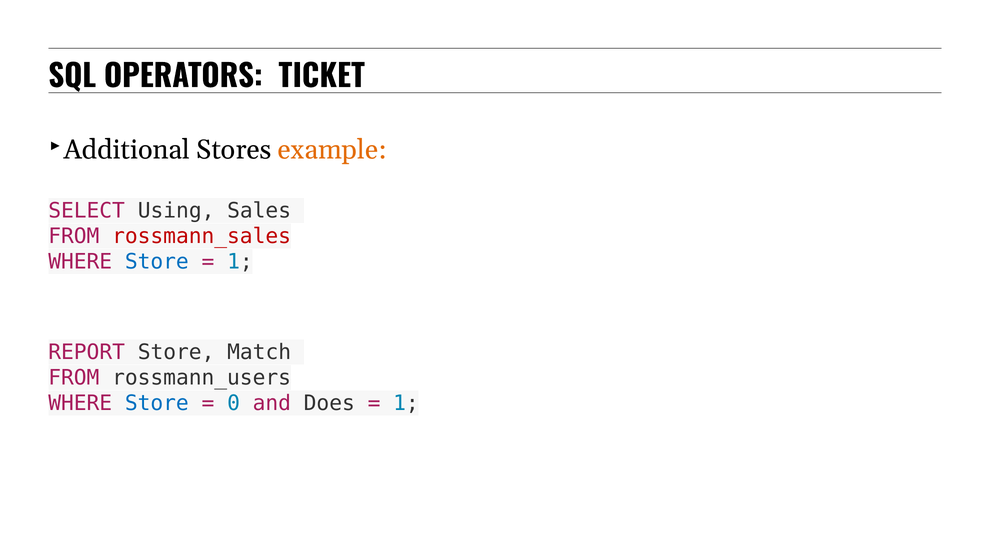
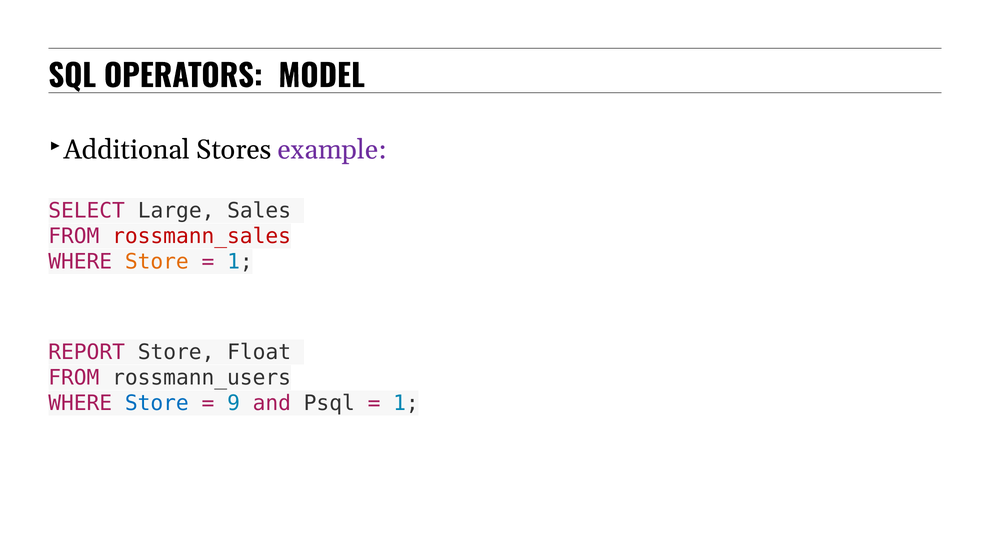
TICKET: TICKET -> MODEL (322, 77)
example colour: orange -> purple (332, 150)
Using: Using -> Large (176, 211)
Store colour: blue -> orange (157, 262)
Match: Match -> Float (259, 352)
0: 0 -> 9 (234, 403)
Does: Does -> Psql (329, 403)
